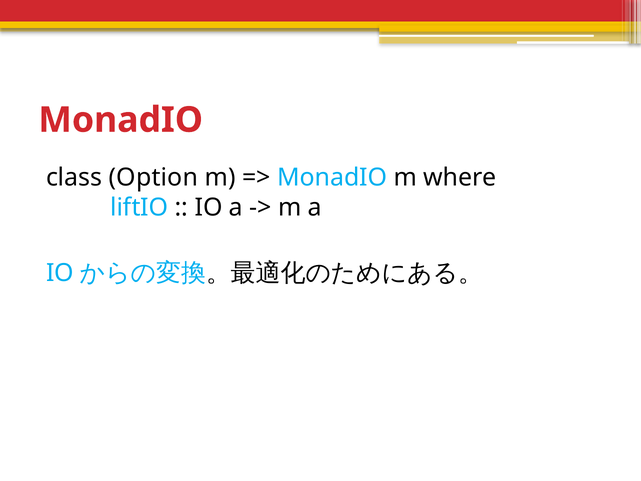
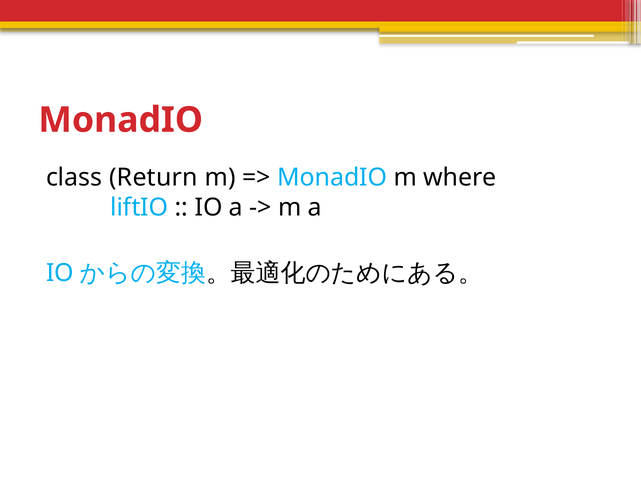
Option: Option -> Return (153, 178)
